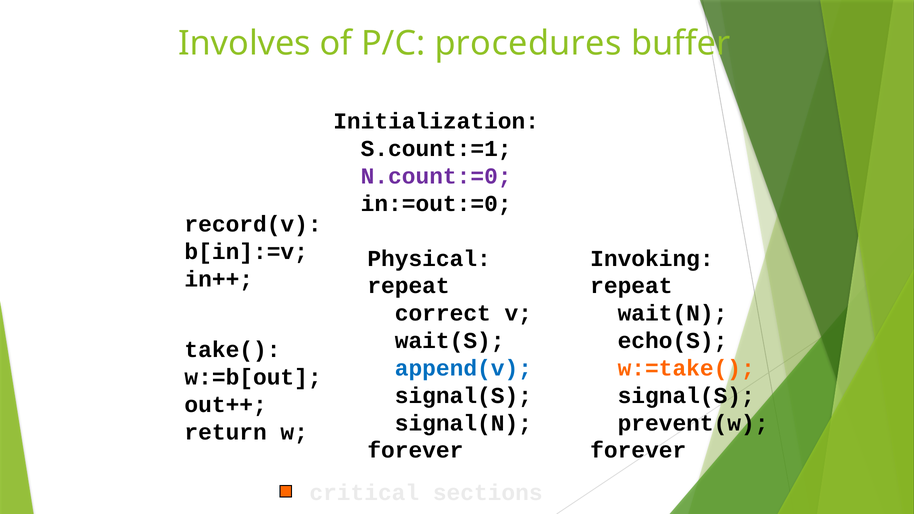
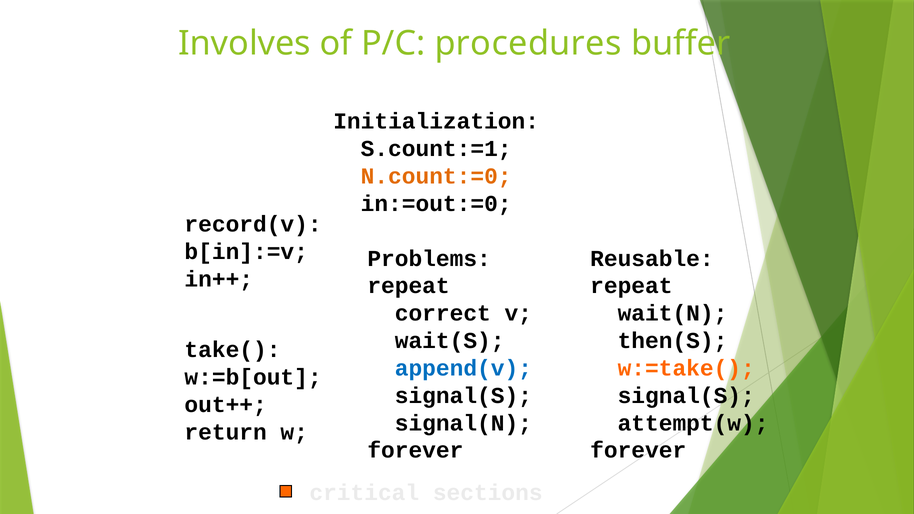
N.count:=0 colour: purple -> orange (436, 176)
Physical: Physical -> Problems (429, 259)
Invoking: Invoking -> Reusable (652, 259)
echo(S: echo(S -> then(S (673, 341)
prevent(w: prevent(w -> attempt(w (693, 423)
